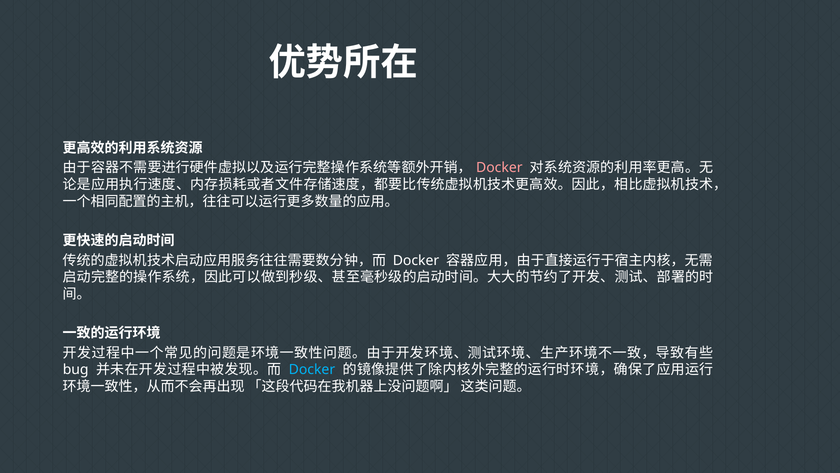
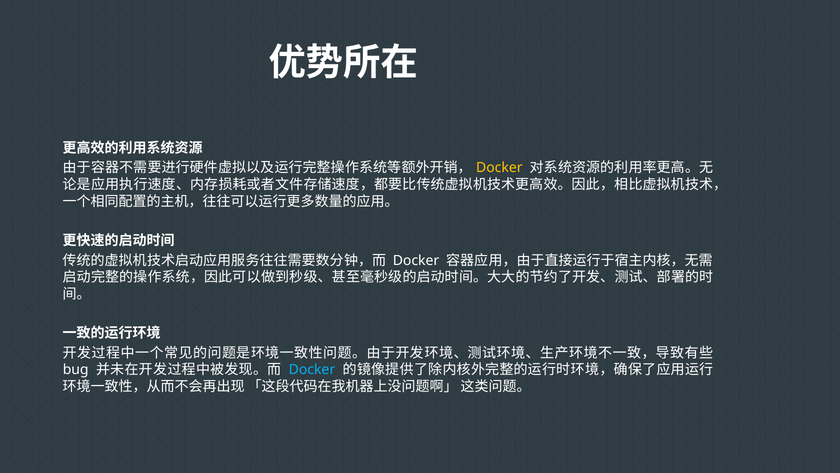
Docker colour: pink -> yellow (499, 168)
